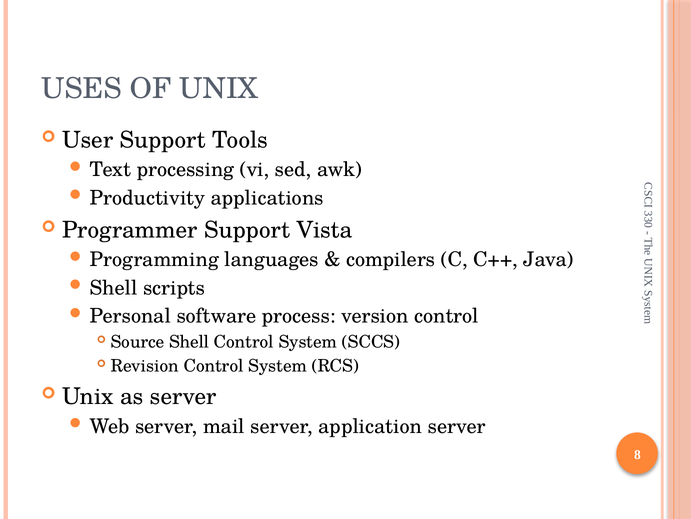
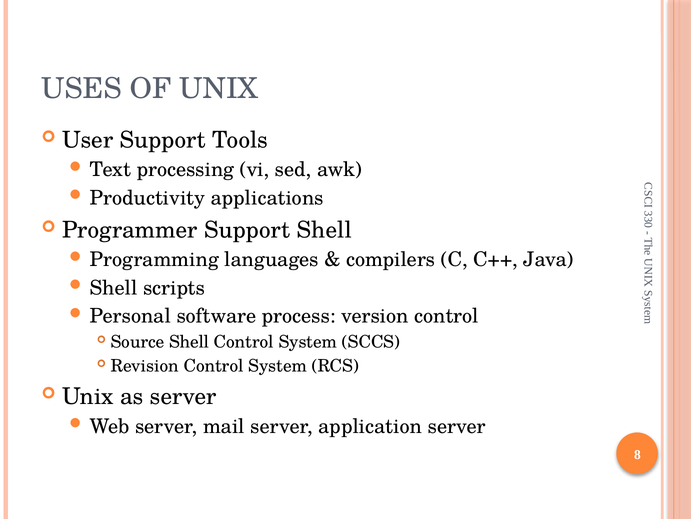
Support Vista: Vista -> Shell (324, 230)
